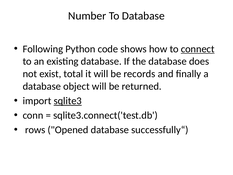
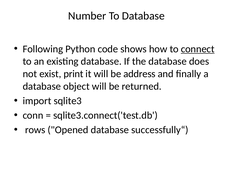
total: total -> print (73, 74)
records: records -> address (139, 74)
sqlite3 underline: present -> none (68, 101)
